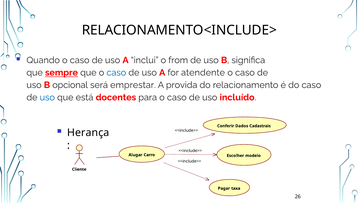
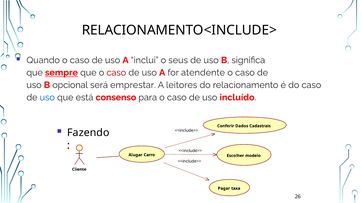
from: from -> seus (178, 60)
caso colour: blue -> red (116, 73)
provida: provida -> leitores (182, 85)
docentes: docentes -> consenso (116, 98)
Herança: Herança -> Fazendo (88, 133)
